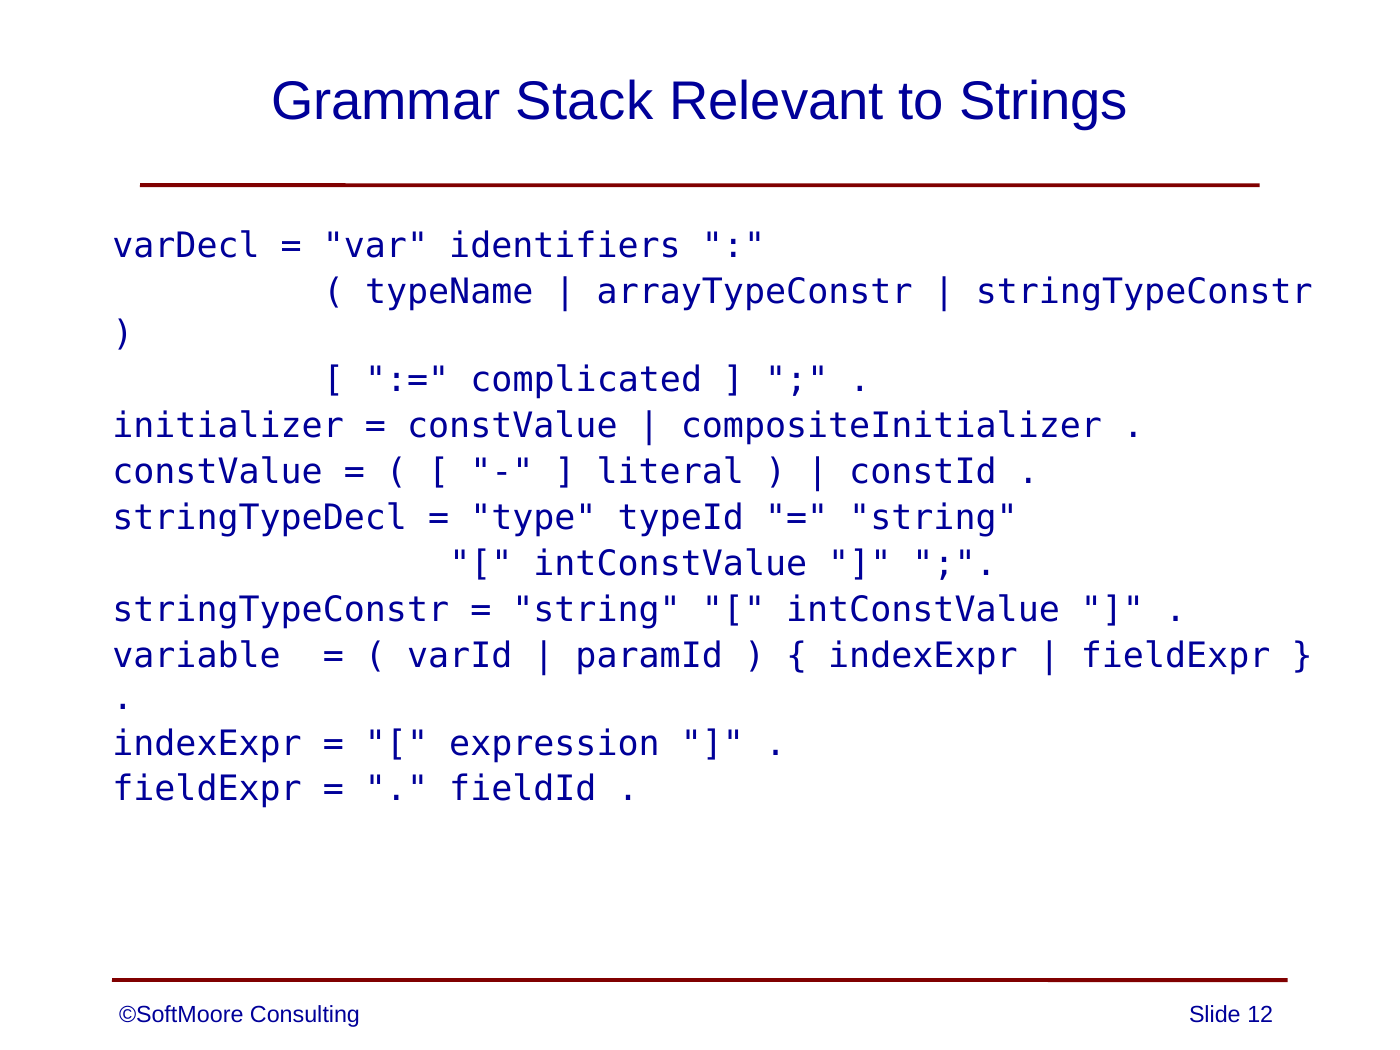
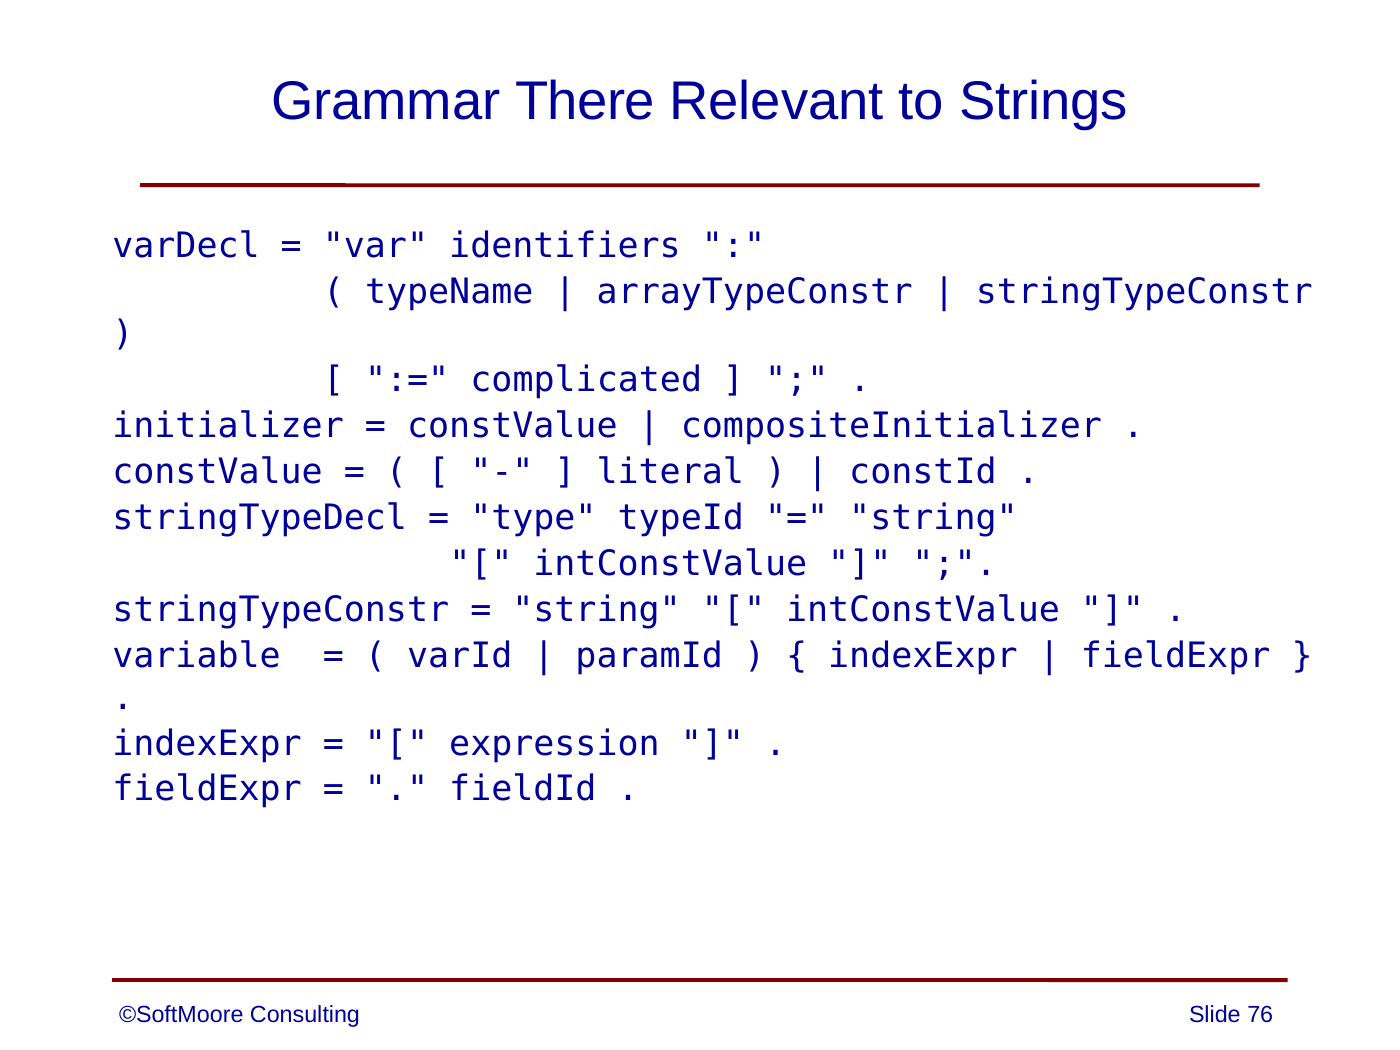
Stack: Stack -> There (585, 102)
12: 12 -> 76 (1260, 1014)
